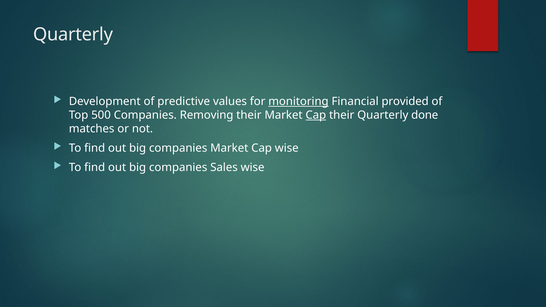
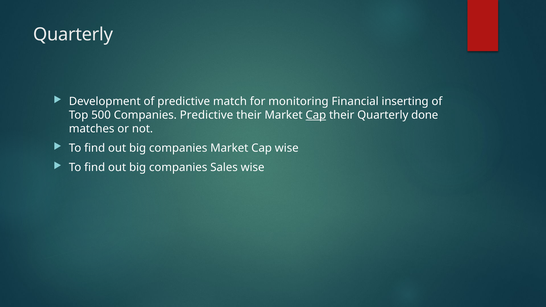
values: values -> match (230, 102)
monitoring underline: present -> none (298, 102)
provided: provided -> inserting (405, 102)
Companies Removing: Removing -> Predictive (207, 115)
